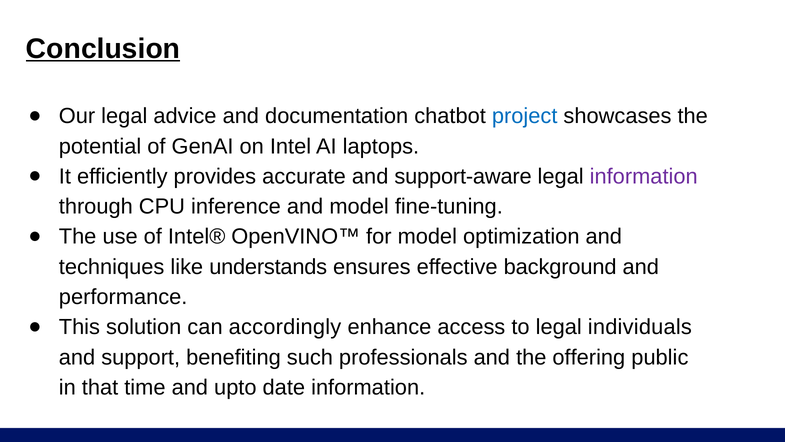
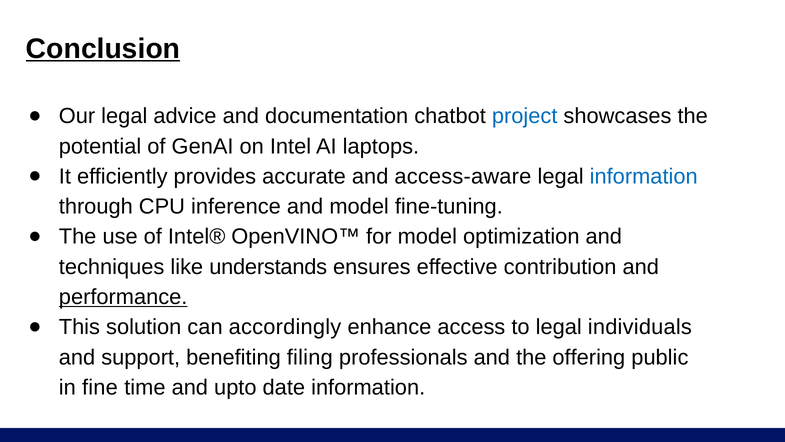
support-aware: support-aware -> access-aware (463, 176)
information colour: purple -> blue (644, 176)
background: background -> contribution (560, 267)
performance underline: none -> present (123, 297)
such: such -> filing (310, 357)
that: that -> fine (100, 387)
